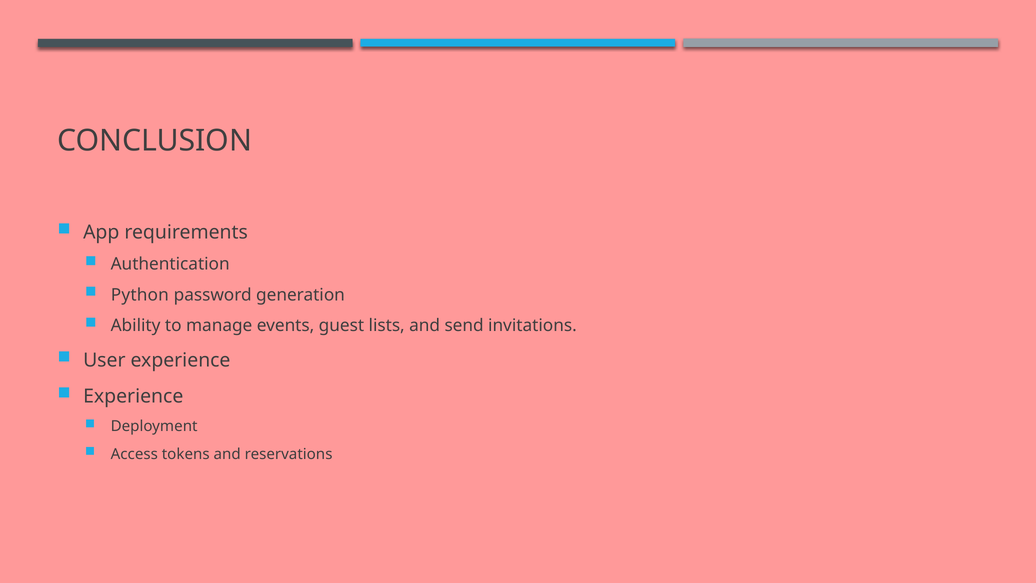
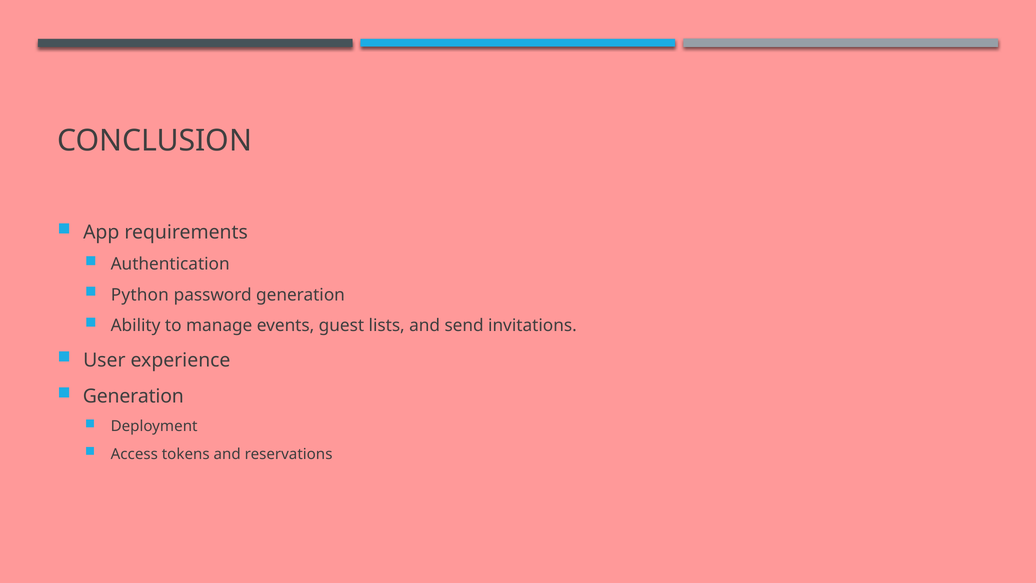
Experience: Experience -> Generation (133, 396)
